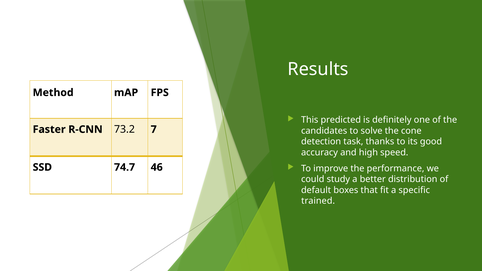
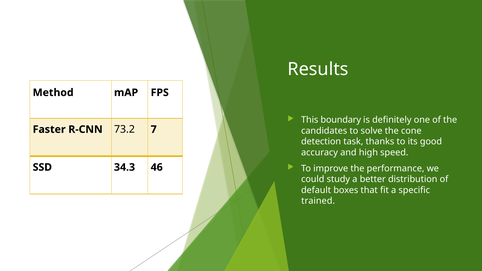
predicted: predicted -> boundary (341, 120)
74.7: 74.7 -> 34.3 (125, 167)
